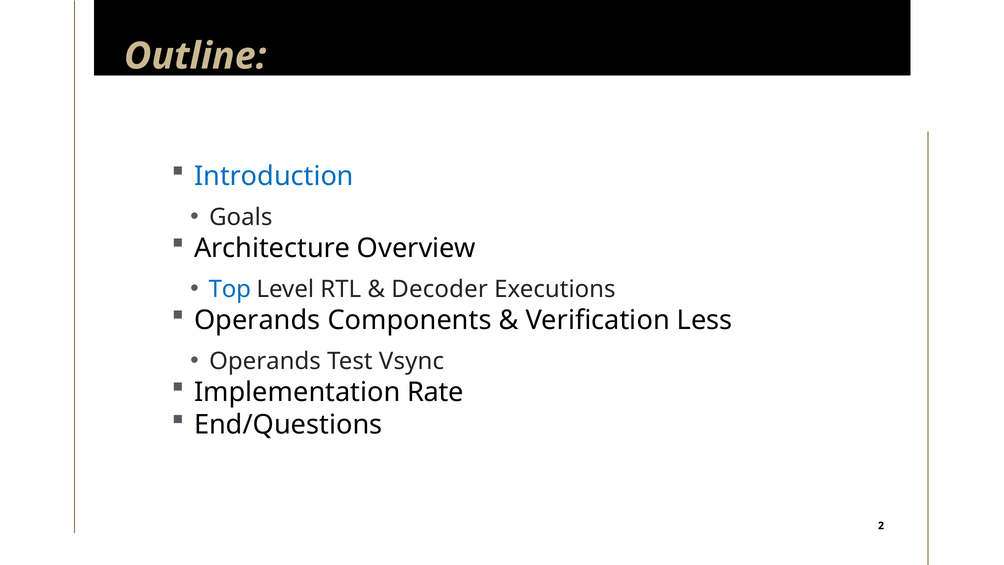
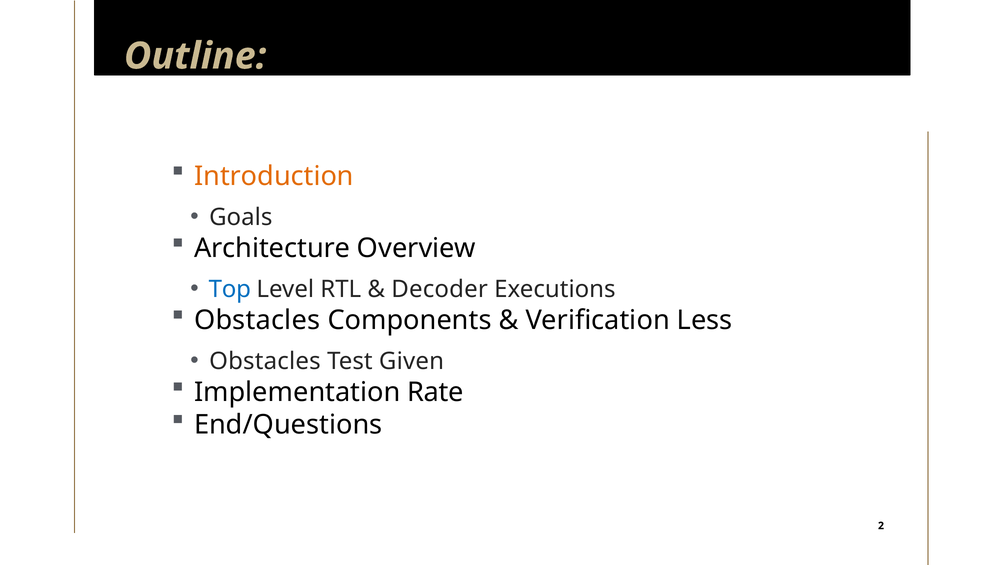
Introduction colour: blue -> orange (274, 176)
Operands: Operands -> Obstacles (257, 320)
Operands: Operands -> Obstacles (265, 361)
Vsync: Vsync -> Given (411, 361)
